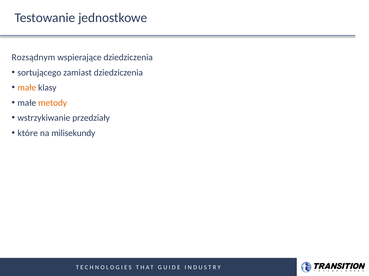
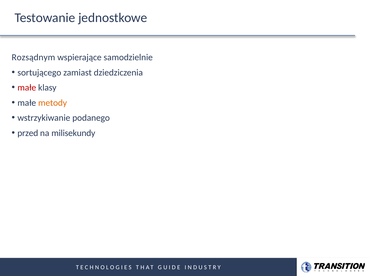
wspierające dziedziczenia: dziedziczenia -> samodzielnie (128, 58)
małe colour: orange -> red (27, 88)
przedziały: przedziały -> podanego (91, 118)
które: które -> przed (28, 133)
